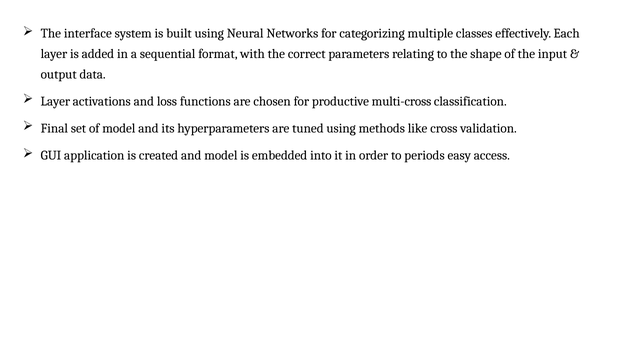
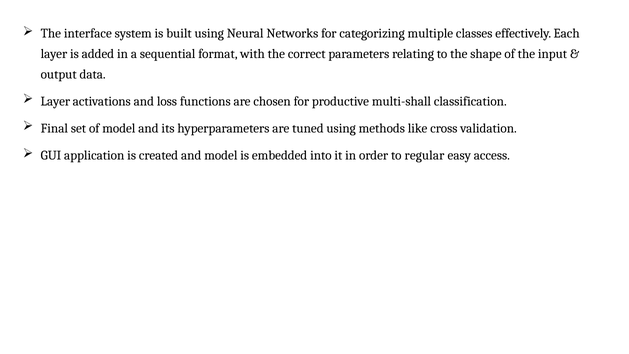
multi-cross: multi-cross -> multi-shall (401, 101)
periods: periods -> regular (424, 155)
